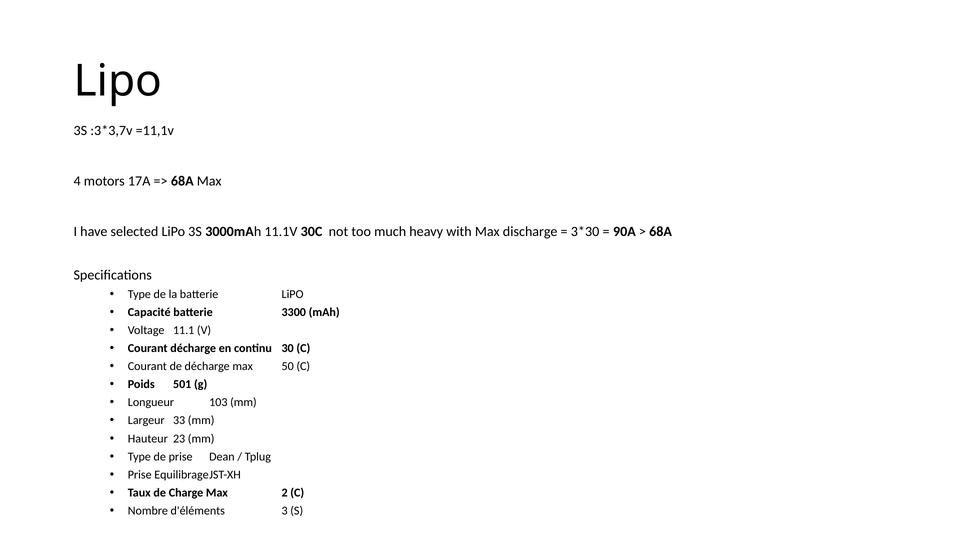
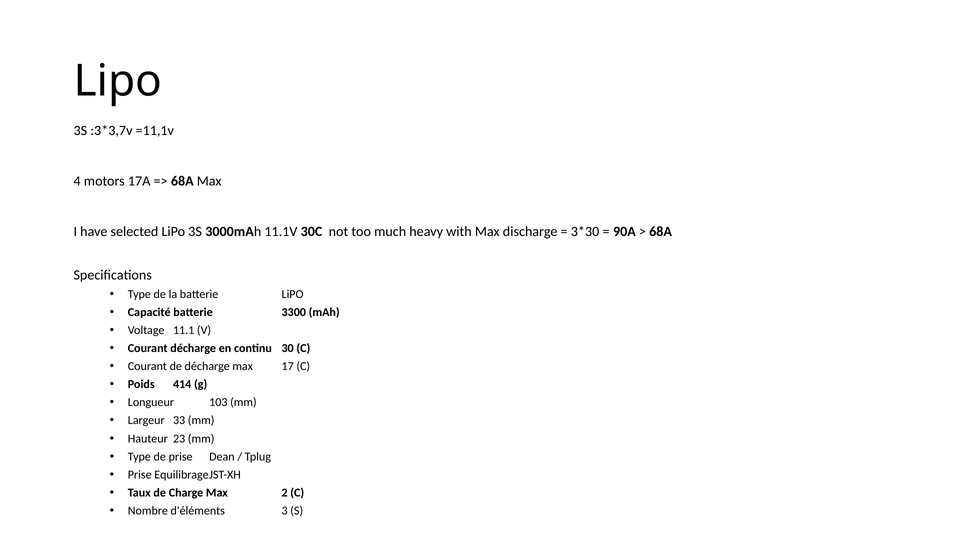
50: 50 -> 17 (288, 366)
501: 501 -> 414 (182, 384)
